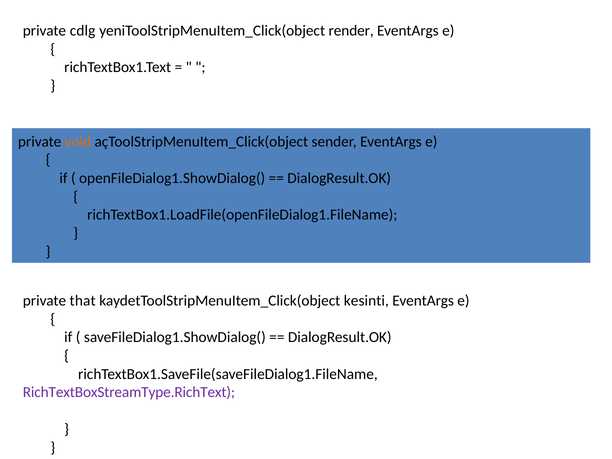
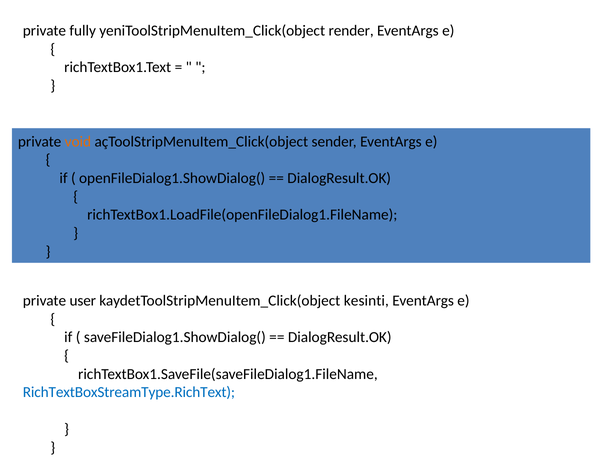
cdlg: cdlg -> fully (83, 31)
that: that -> user (83, 301)
RichTextBoxStreamType.RichText colour: purple -> blue (129, 392)
